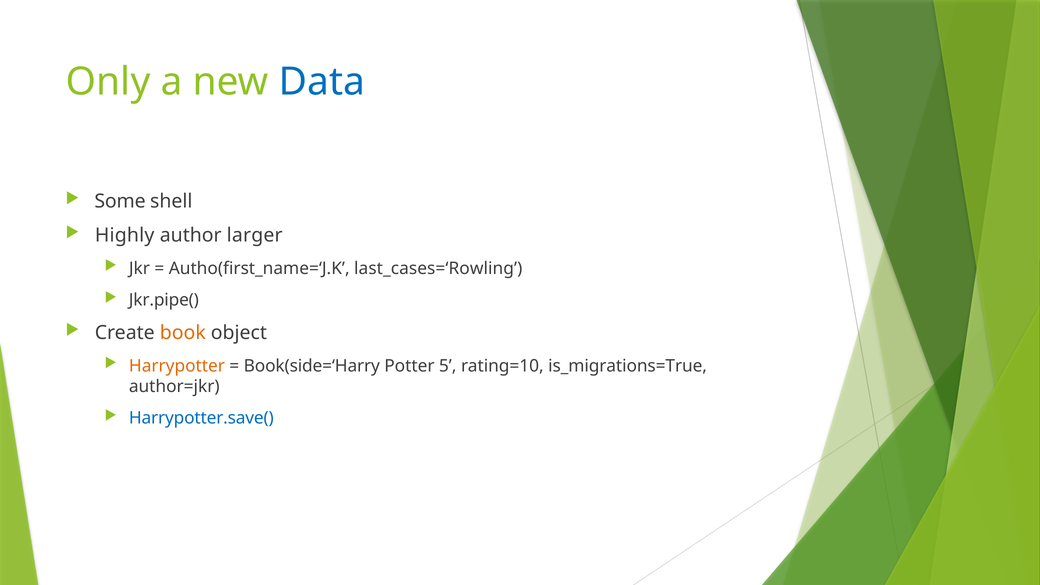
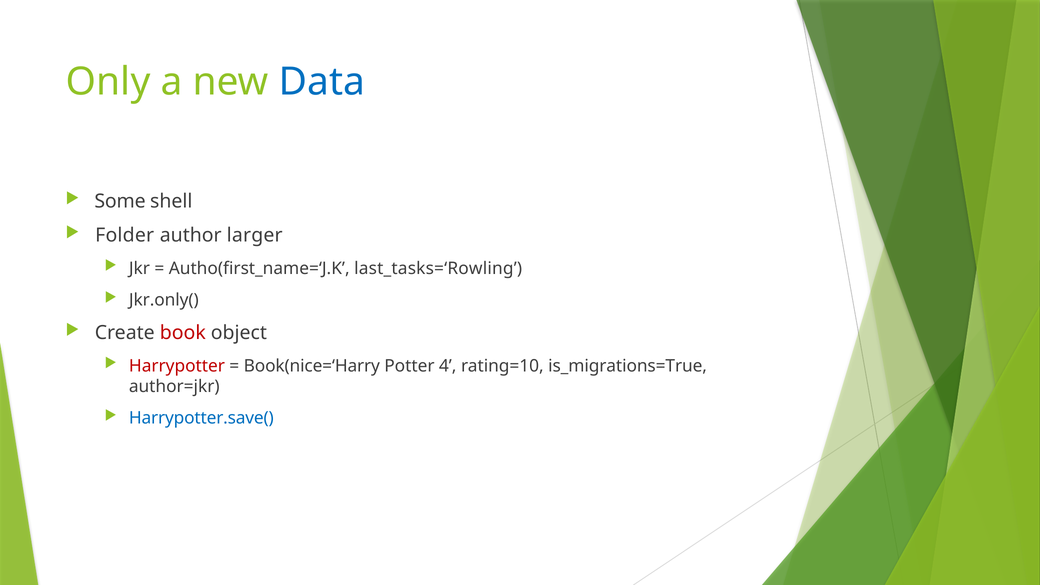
Highly: Highly -> Folder (125, 236)
last_cases=‘Rowling: last_cases=‘Rowling -> last_tasks=‘Rowling (438, 268)
Jkr.pipe(: Jkr.pipe( -> Jkr.only( (164, 300)
book colour: orange -> red (183, 333)
Harrypotter colour: orange -> red (177, 366)
Book(side=‘Harry: Book(side=‘Harry -> Book(nice=‘Harry (312, 366)
5: 5 -> 4 (448, 366)
